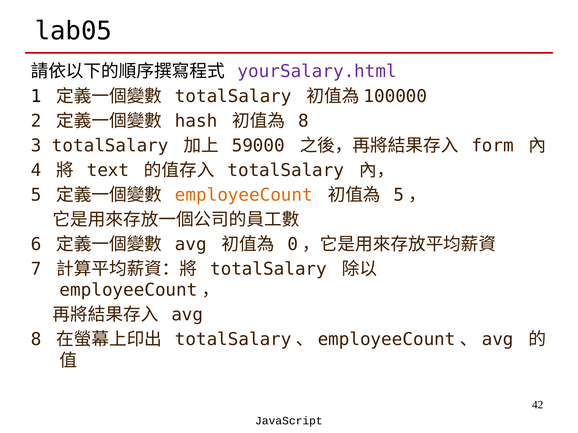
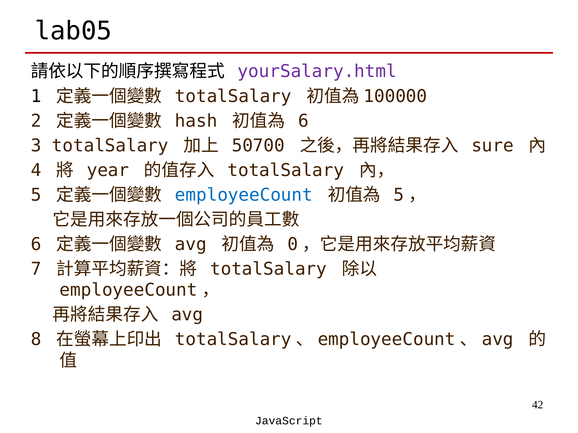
8: 8 -> 6 (303, 121)
59000: 59000 -> 50700 (258, 146)
form: form -> sure (493, 146)
text: text -> year (108, 170)
employeeCount colour: orange -> blue (244, 195)
